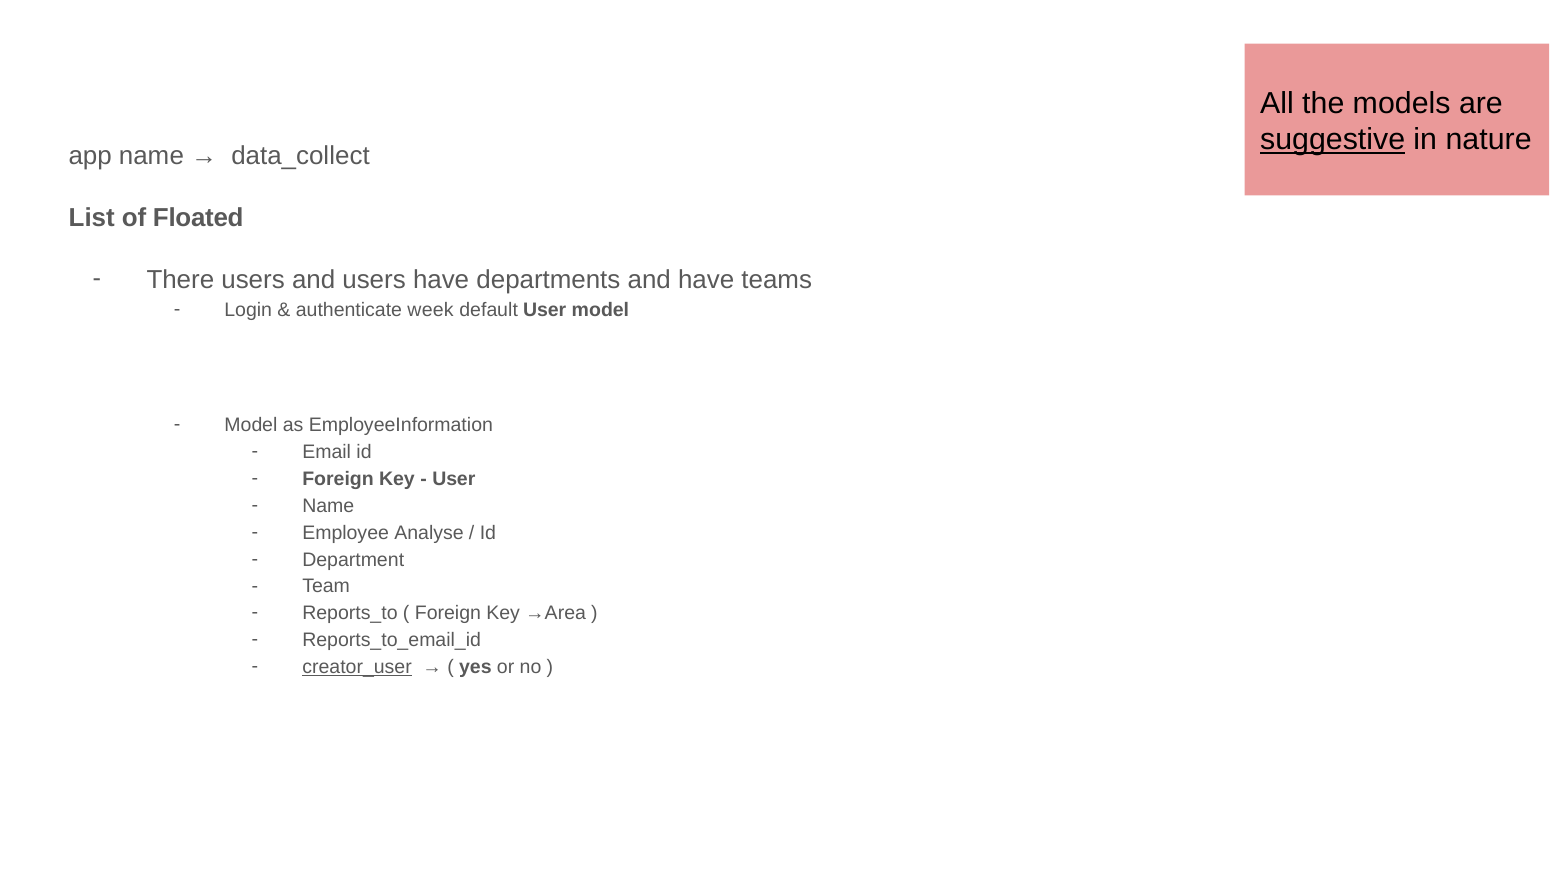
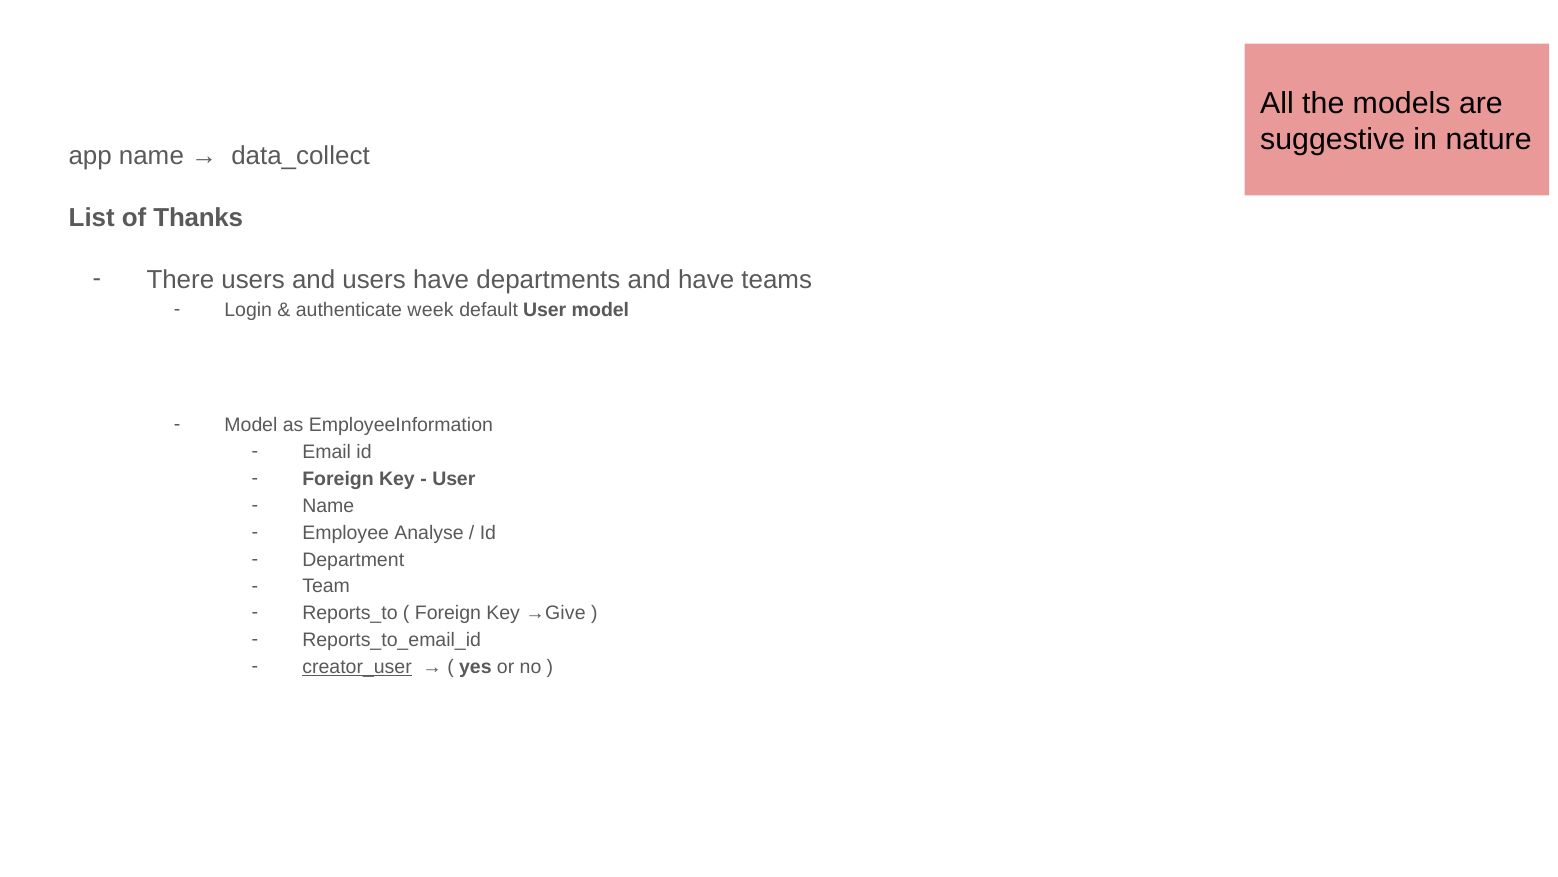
suggestive underline: present -> none (1333, 140)
Floated: Floated -> Thanks (198, 218)
→Area: →Area -> →Give (556, 613)
